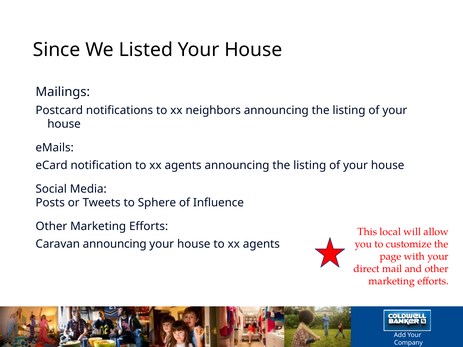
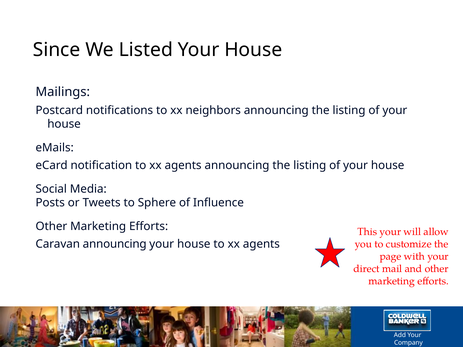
This local: local -> your (390, 232)
